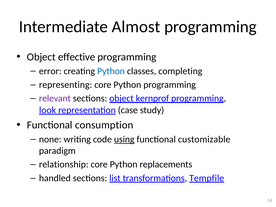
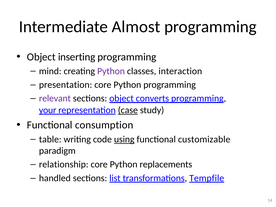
effective: effective -> inserting (77, 57)
error: error -> mind (50, 71)
Python colour: blue -> purple (111, 71)
completing: completing -> interaction (180, 71)
representing: representing -> presentation (66, 85)
kernprof: kernprof -> converts (152, 98)
look: look -> your (48, 110)
case underline: none -> present (128, 110)
none: none -> table (50, 139)
